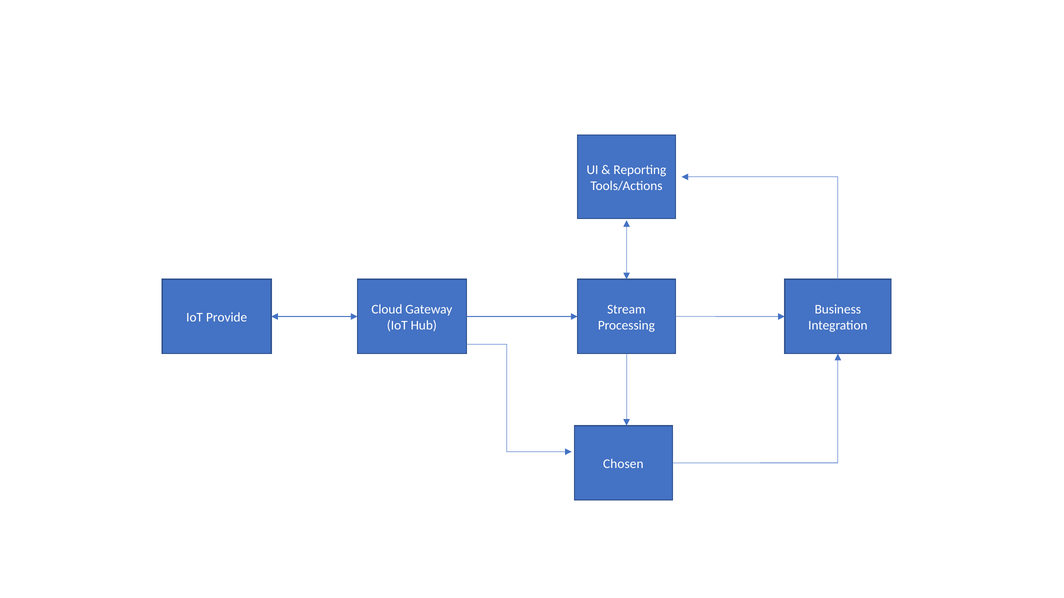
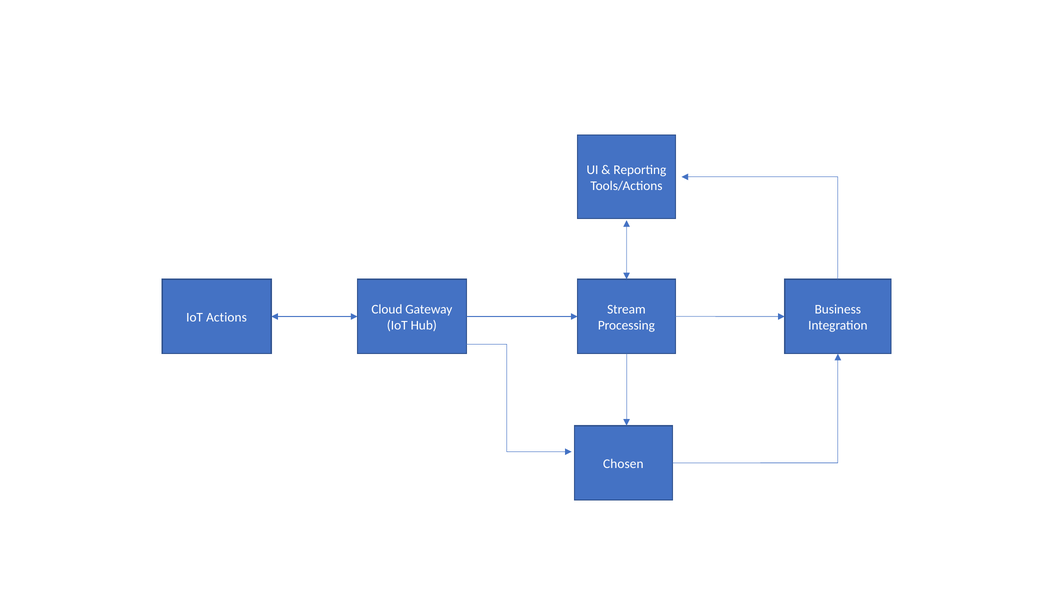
Provide: Provide -> Actions (227, 318)
